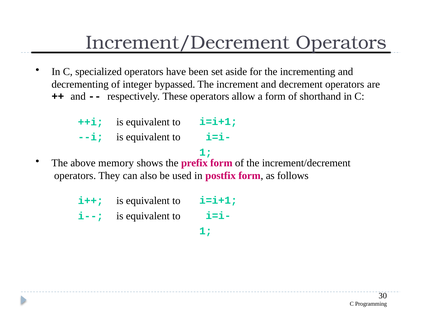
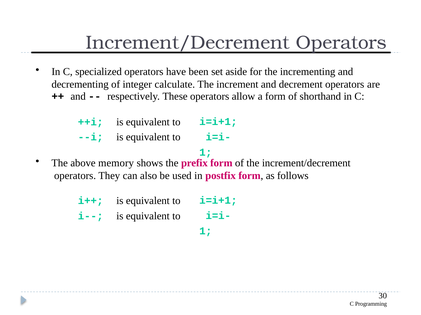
bypassed: bypassed -> calculate (175, 85)
